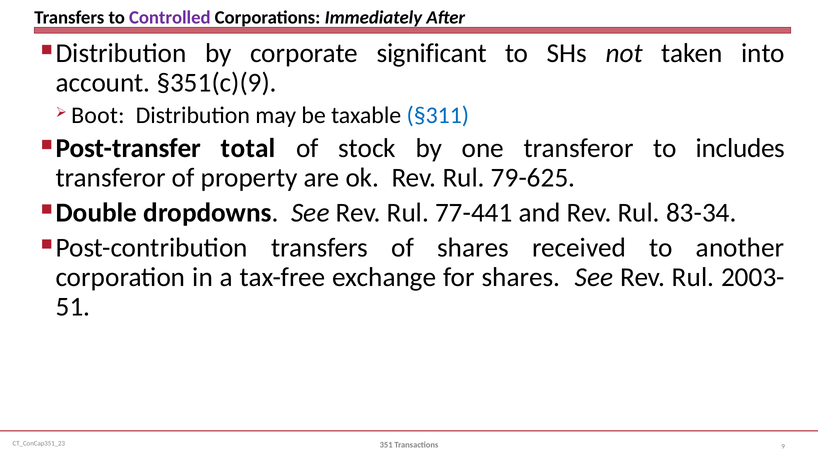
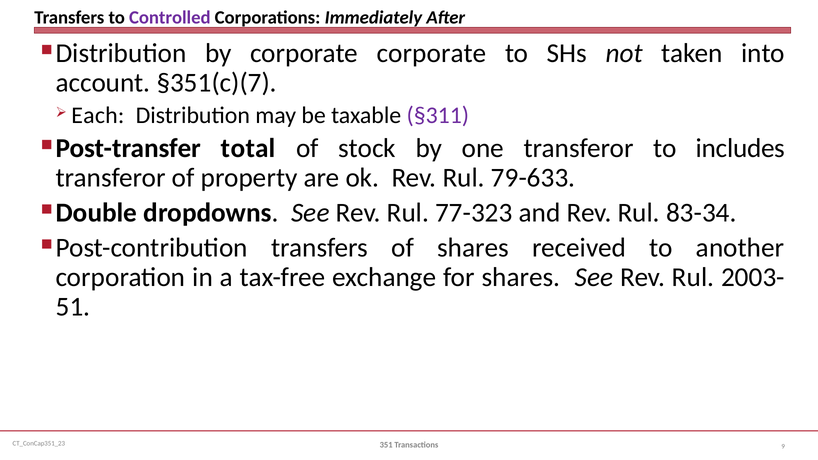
corporate significant: significant -> corporate (432, 53)
§351(c)(9: §351(c)(9 -> §351(c)(7 (217, 83)
Boot: Boot -> Each (98, 115)
§311 colour: blue -> purple (438, 115)
79-625: 79-625 -> 79-633 (533, 178)
77-441: 77-441 -> 77-323 (474, 213)
